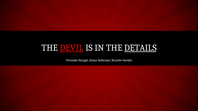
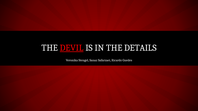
DETAILS underline: present -> none (140, 48)
